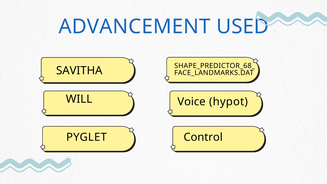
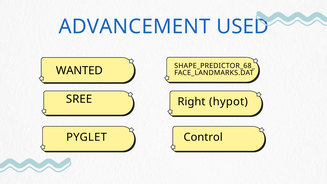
SAVITHA: SAVITHA -> WANTED (79, 70)
WILL: WILL -> SREE (79, 99)
Voice: Voice -> Right (191, 102)
